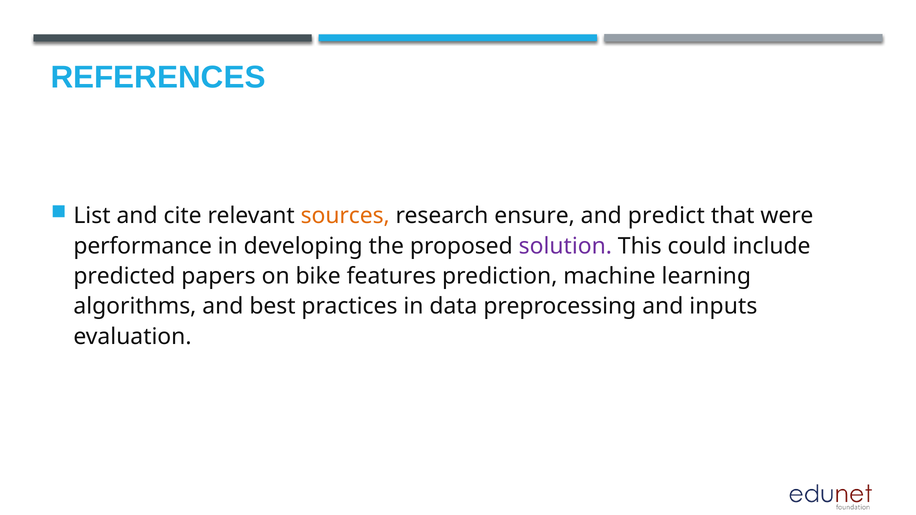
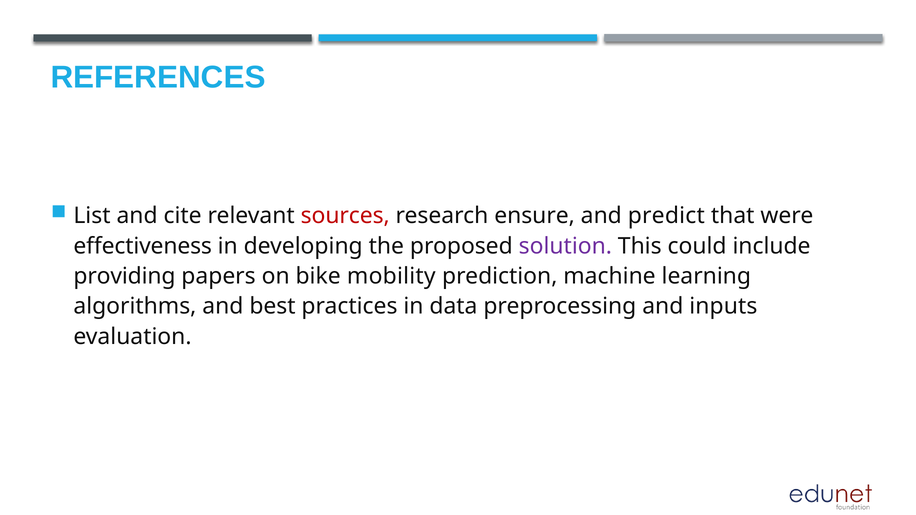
sources colour: orange -> red (345, 216)
performance: performance -> effectiveness (143, 246)
predicted: predicted -> providing (124, 276)
features: features -> mobility (391, 276)
